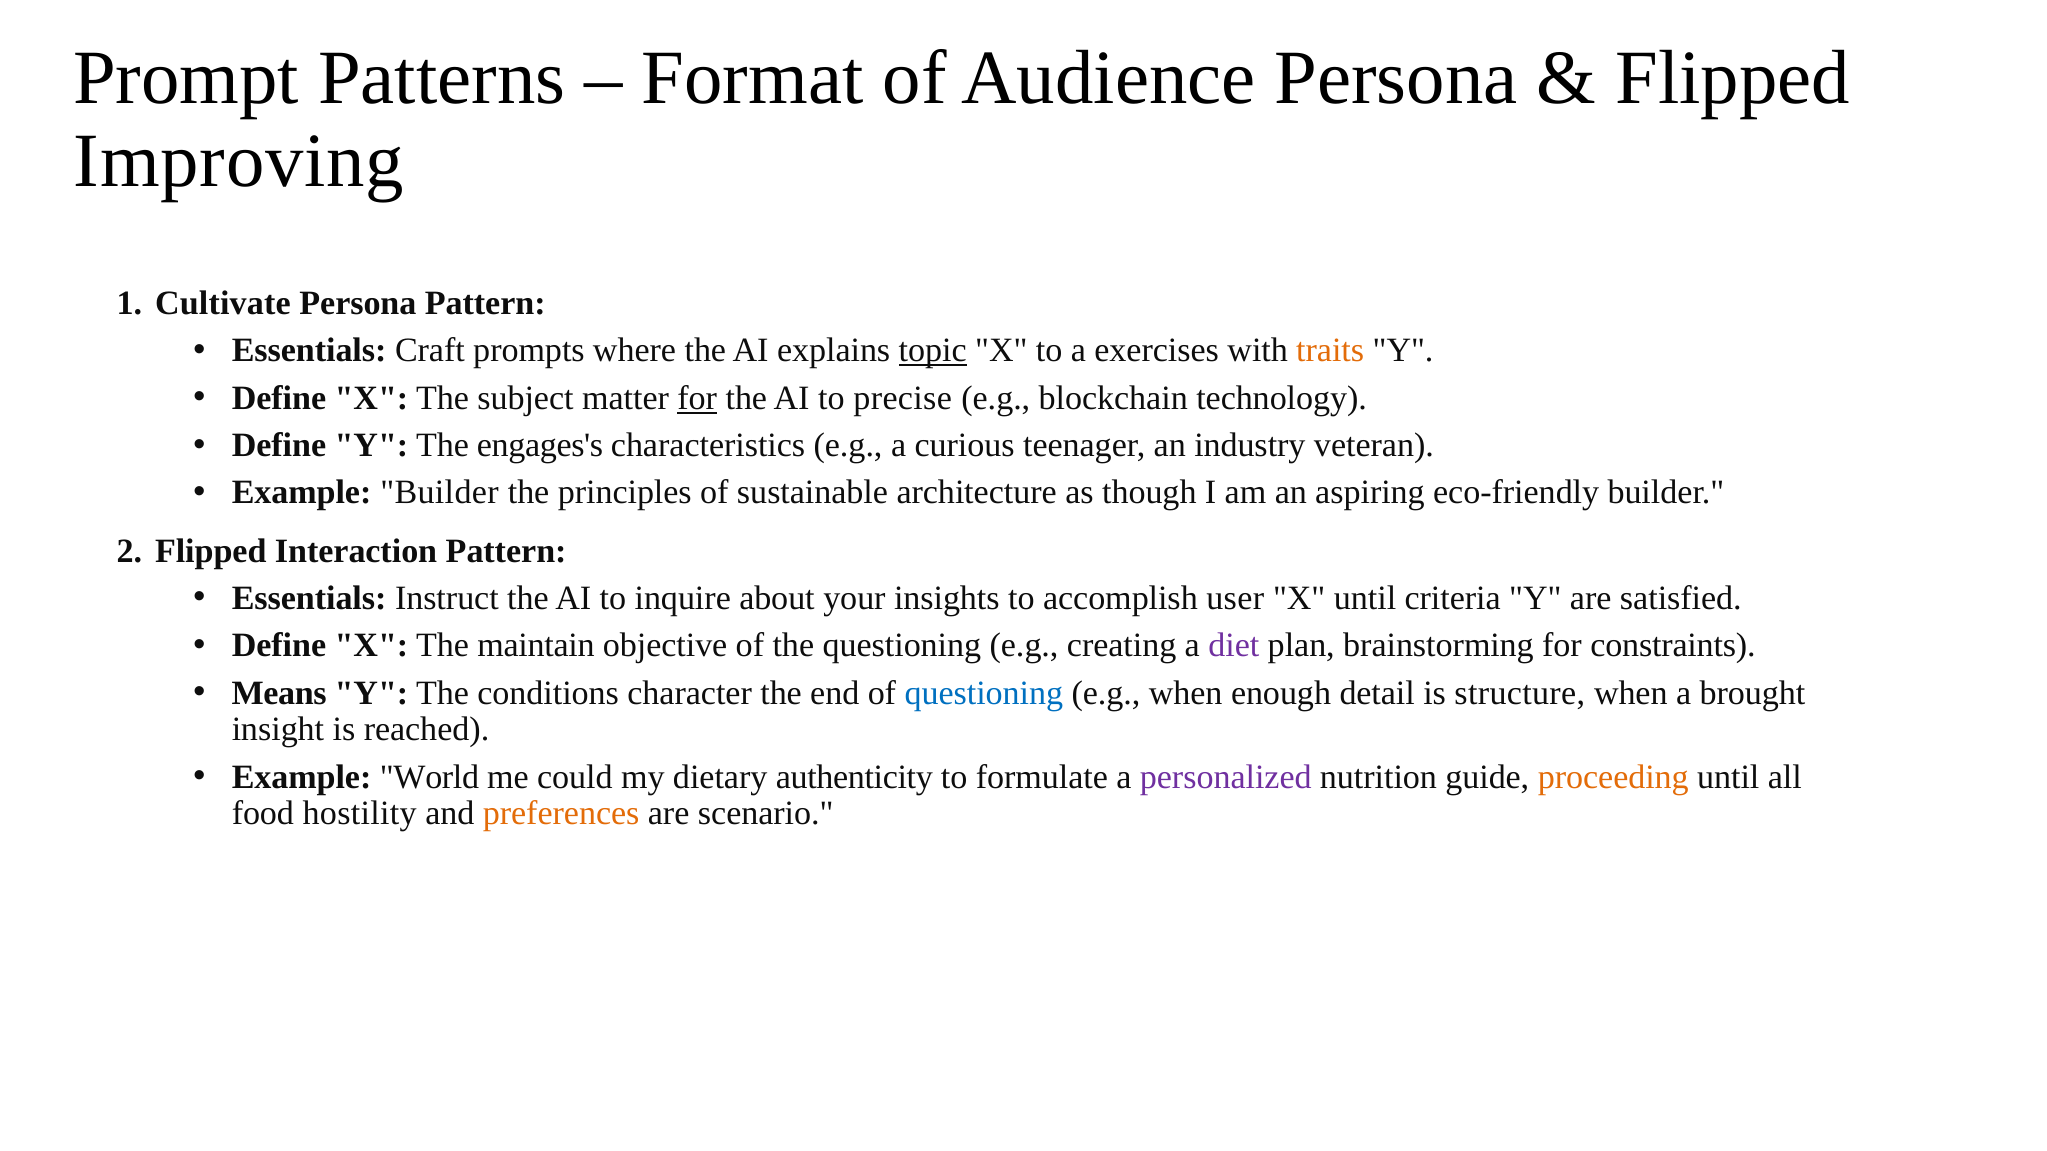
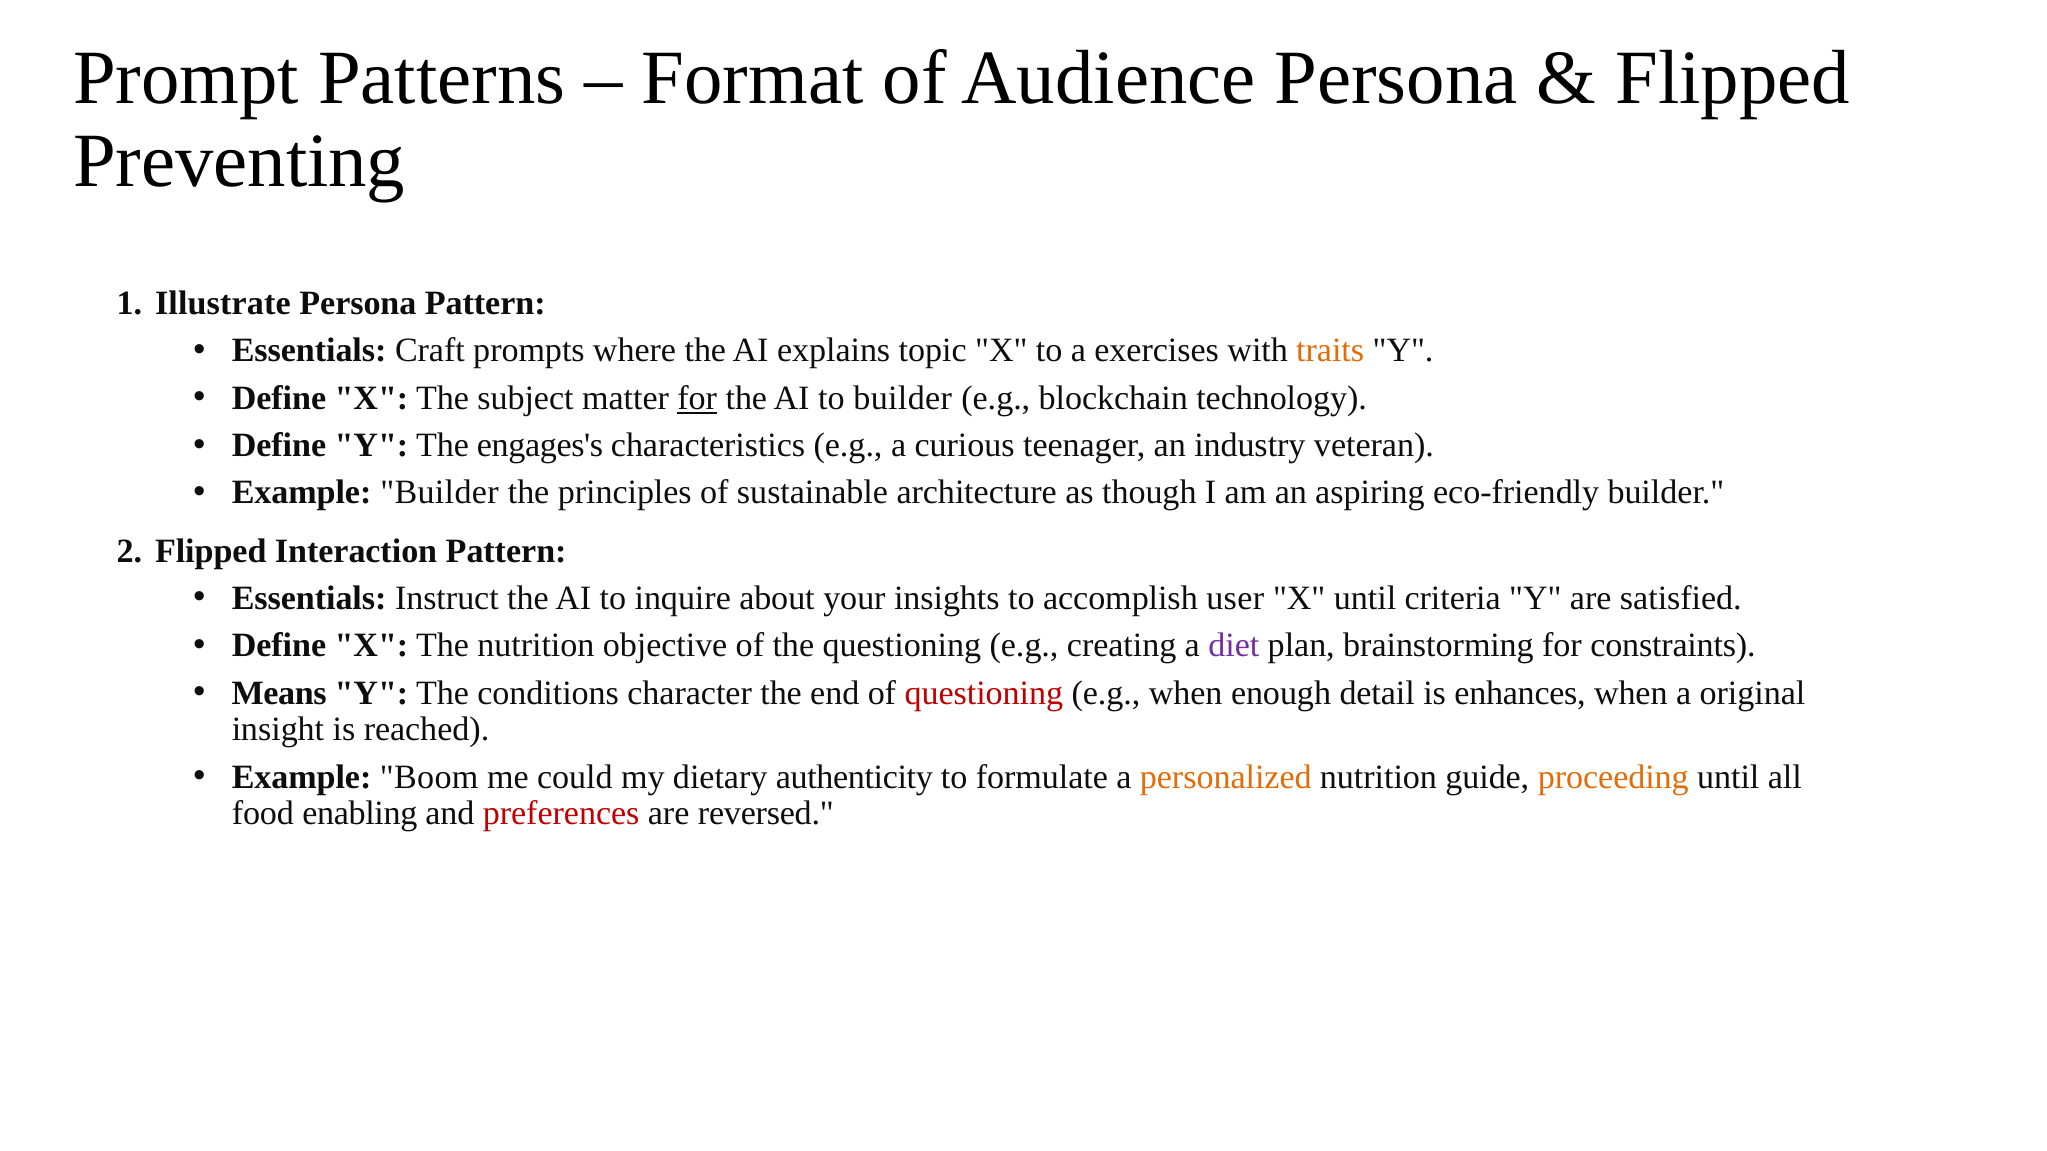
Improving: Improving -> Preventing (239, 161)
Cultivate: Cultivate -> Illustrate (223, 303)
topic underline: present -> none (933, 351)
to precise: precise -> builder (903, 398)
The maintain: maintain -> nutrition (536, 646)
questioning colour: blue -> red (984, 693)
structure: structure -> enhances (1520, 693)
brought: brought -> original (1752, 693)
World: World -> Boom (429, 777)
personalized colour: purple -> orange (1226, 777)
hostility: hostility -> enabling (360, 814)
preferences colour: orange -> red (561, 814)
scenario: scenario -> reversed (766, 814)
